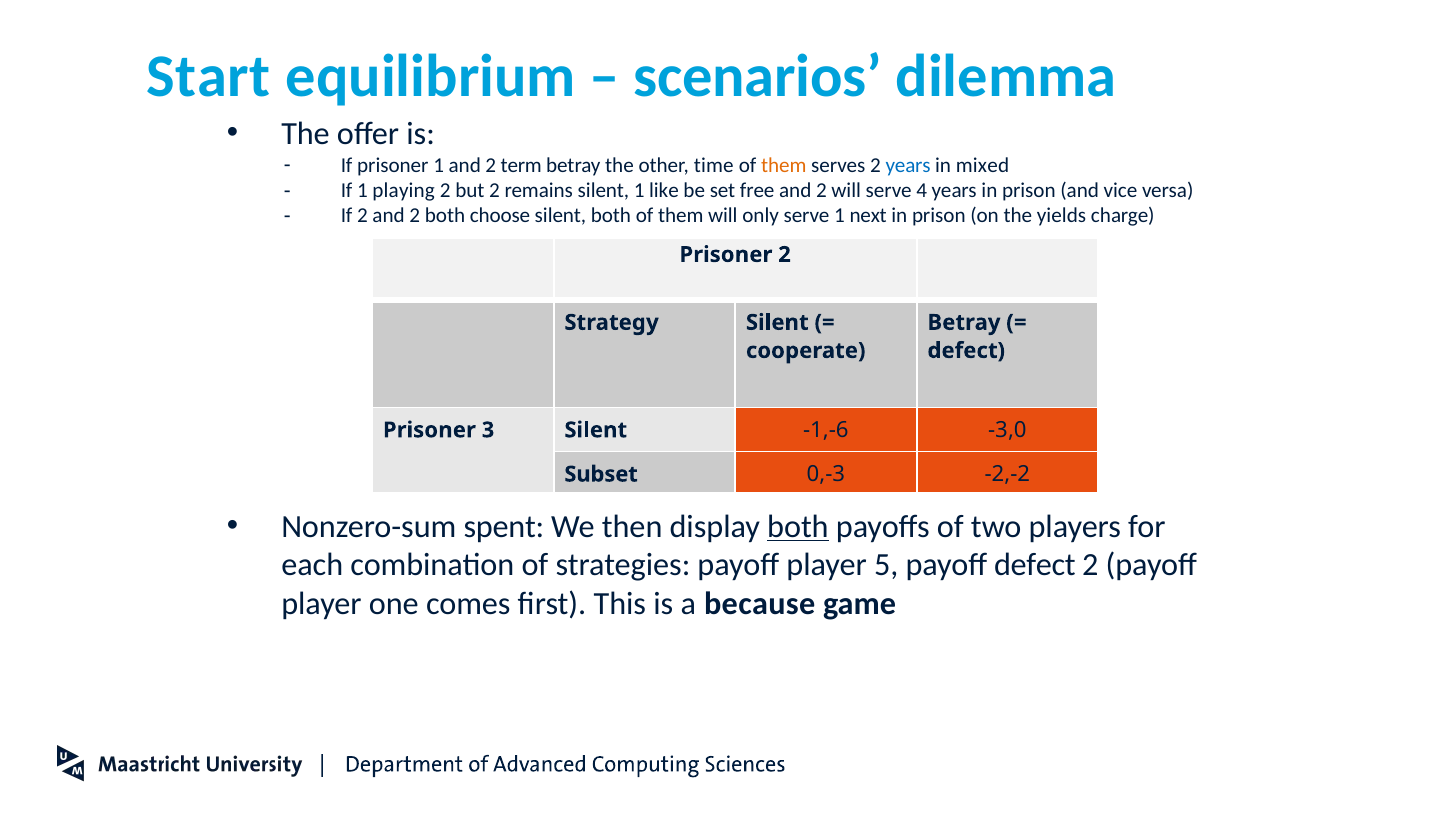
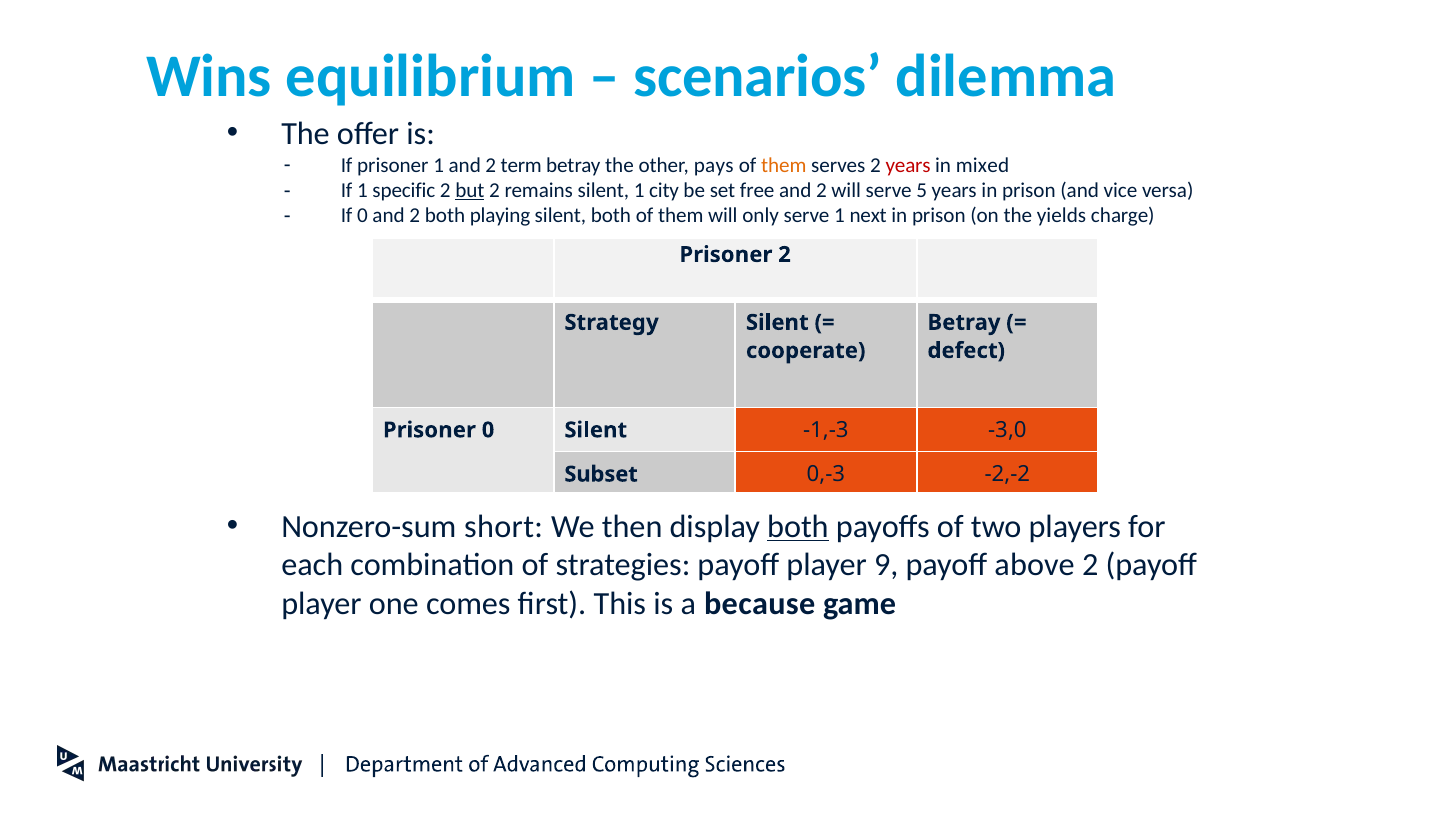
Start: Start -> Wins (209, 77)
time: time -> pays (714, 165)
years colour: blue -> red (908, 165)
playing: playing -> specific (404, 191)
but underline: none -> present (470, 191)
like: like -> city (664, 191)
4: 4 -> 5 (922, 191)
If 2: 2 -> 0 (363, 216)
choose: choose -> playing (500, 216)
Prisoner 3: 3 -> 0 (488, 430)
-1,-6: -1,-6 -> -1,-3 (826, 430)
spent: spent -> short (504, 526)
5: 5 -> 9 (886, 565)
payoff defect: defect -> above (1035, 565)
